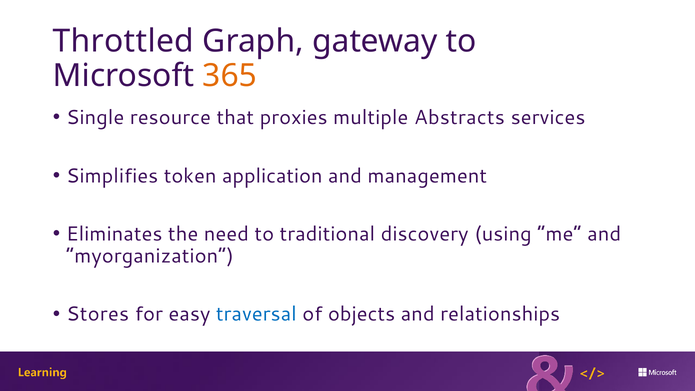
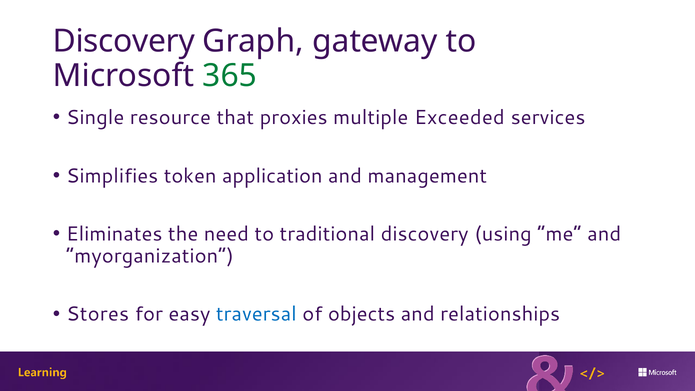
Throttled: Throttled -> Discovery (124, 41)
365 colour: orange -> green (230, 76)
Abstracts: Abstracts -> Exceeded (459, 118)
